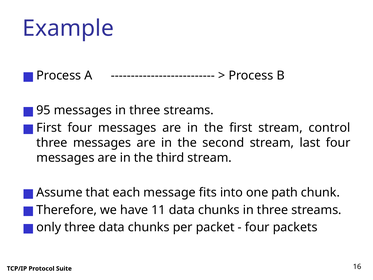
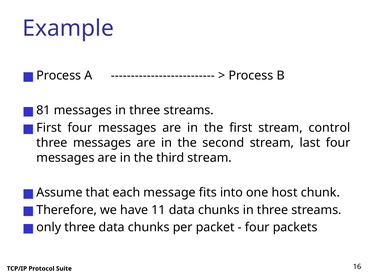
95: 95 -> 81 (43, 110)
path: path -> host (285, 192)
